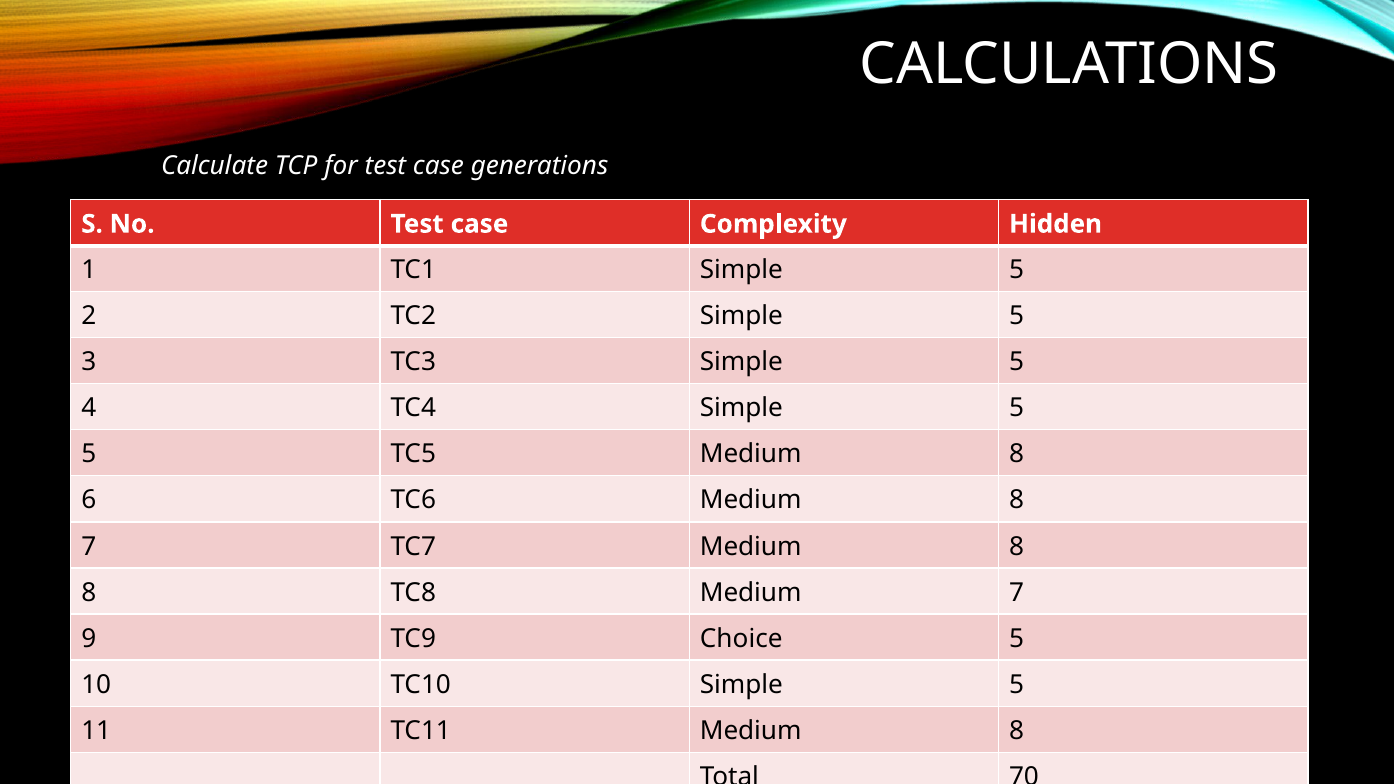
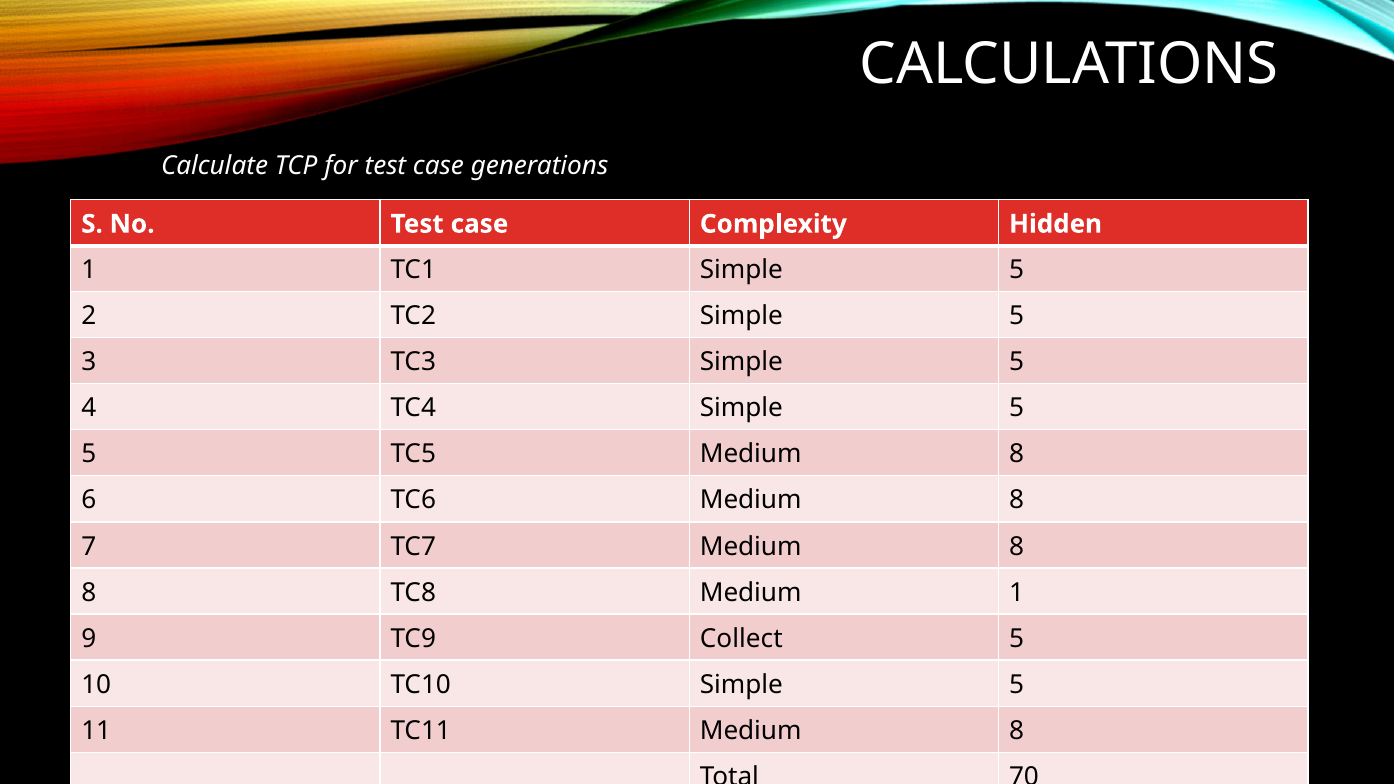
Medium 7: 7 -> 1 (1017, 593)
Choice: Choice -> Collect (741, 639)
